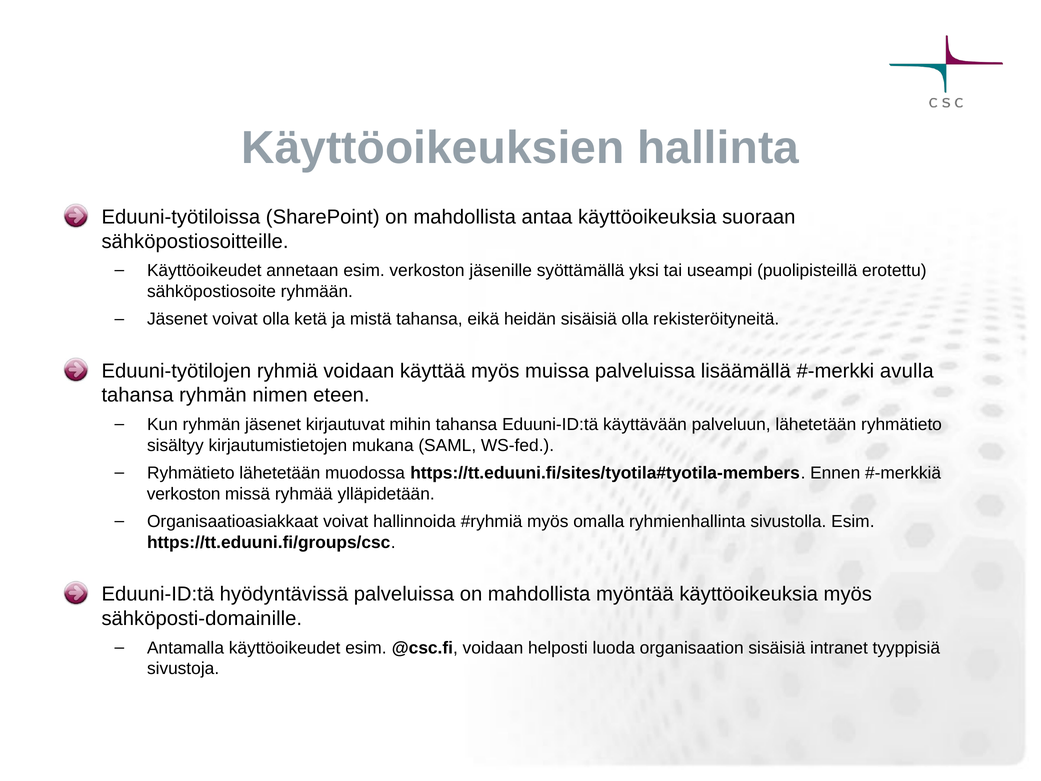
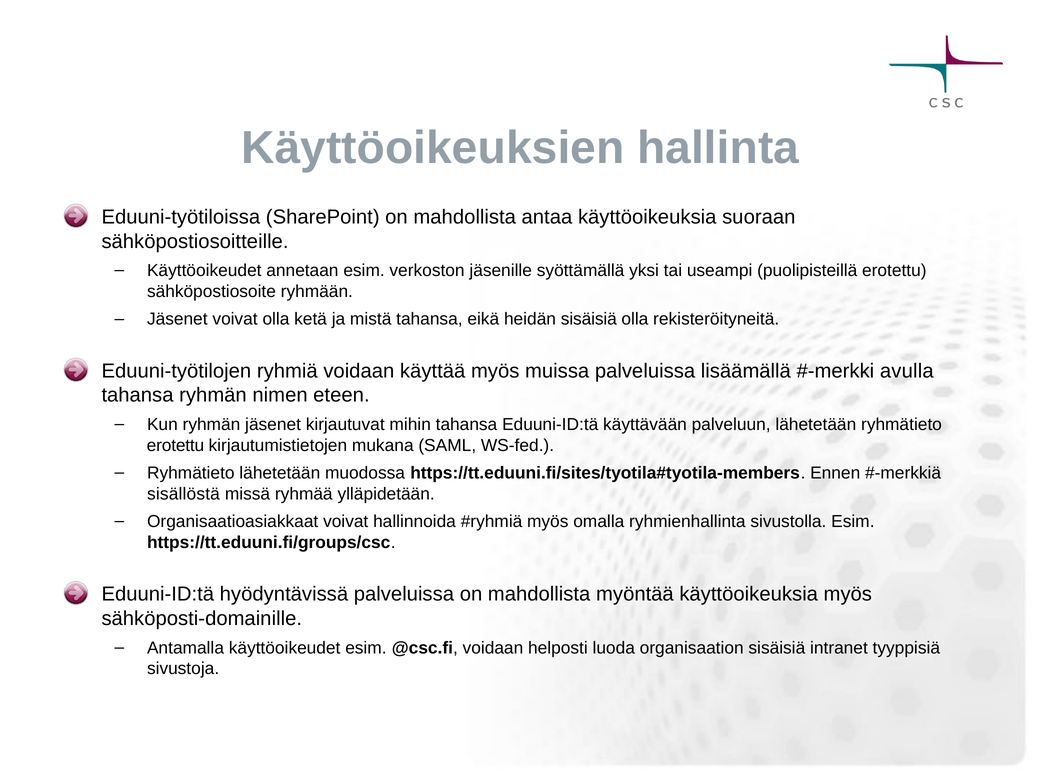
sisältyy: sisältyy -> erotettu (176, 445)
verkoston: verkoston -> sisällöstä (183, 494)
